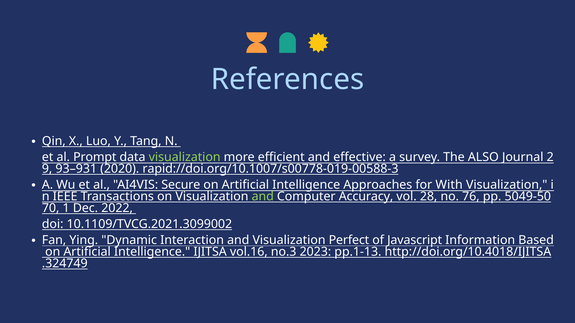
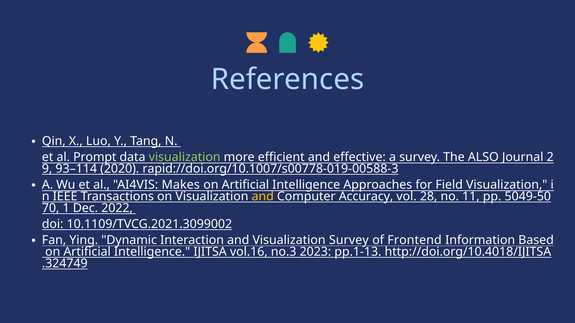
93–931: 93–931 -> 93–114 (76, 169)
Secure: Secure -> Makes (181, 185)
With: With -> Field (449, 185)
and colour: light green -> yellow (263, 197)
76: 76 -> 11 (471, 197)
Visualization Perfect: Perfect -> Survey (349, 241)
Javascript: Javascript -> Frontend (415, 241)
